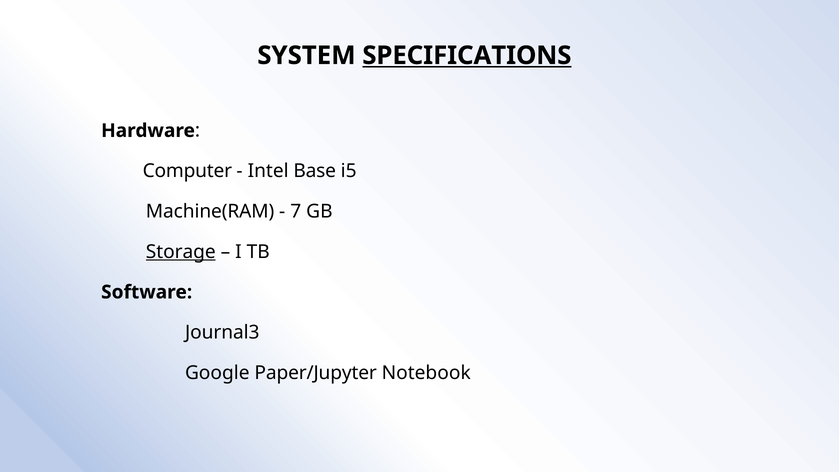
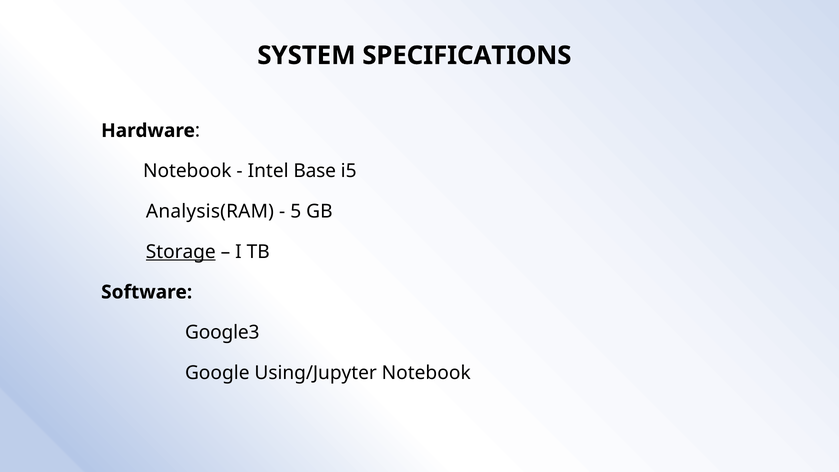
SPECIFICATIONS underline: present -> none (467, 55)
Computer: Computer -> Notebook (187, 171)
Machine(RAM: Machine(RAM -> Analysis(RAM (210, 211)
7: 7 -> 5 (296, 211)
Journal3: Journal3 -> Google3 (222, 332)
Paper/Jupyter: Paper/Jupyter -> Using/Jupyter (316, 373)
